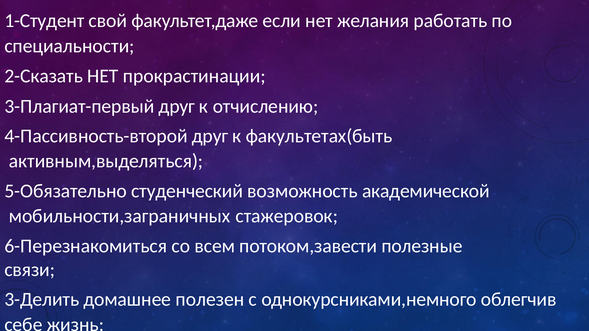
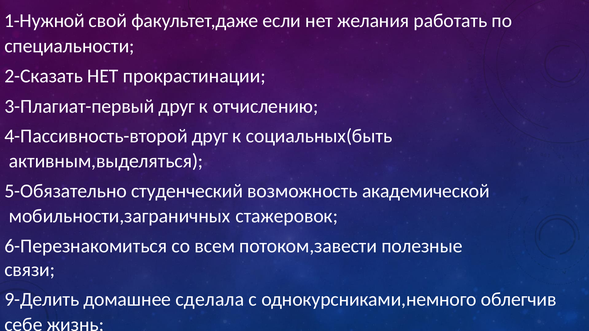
1-Студент: 1-Студент -> 1-Нужной (44, 21)
факультетах(быть: факультетах(быть -> социальных(быть (319, 136)
3-Делить: 3-Делить -> 9-Делить (42, 300)
полезен: полезен -> сделала (210, 300)
